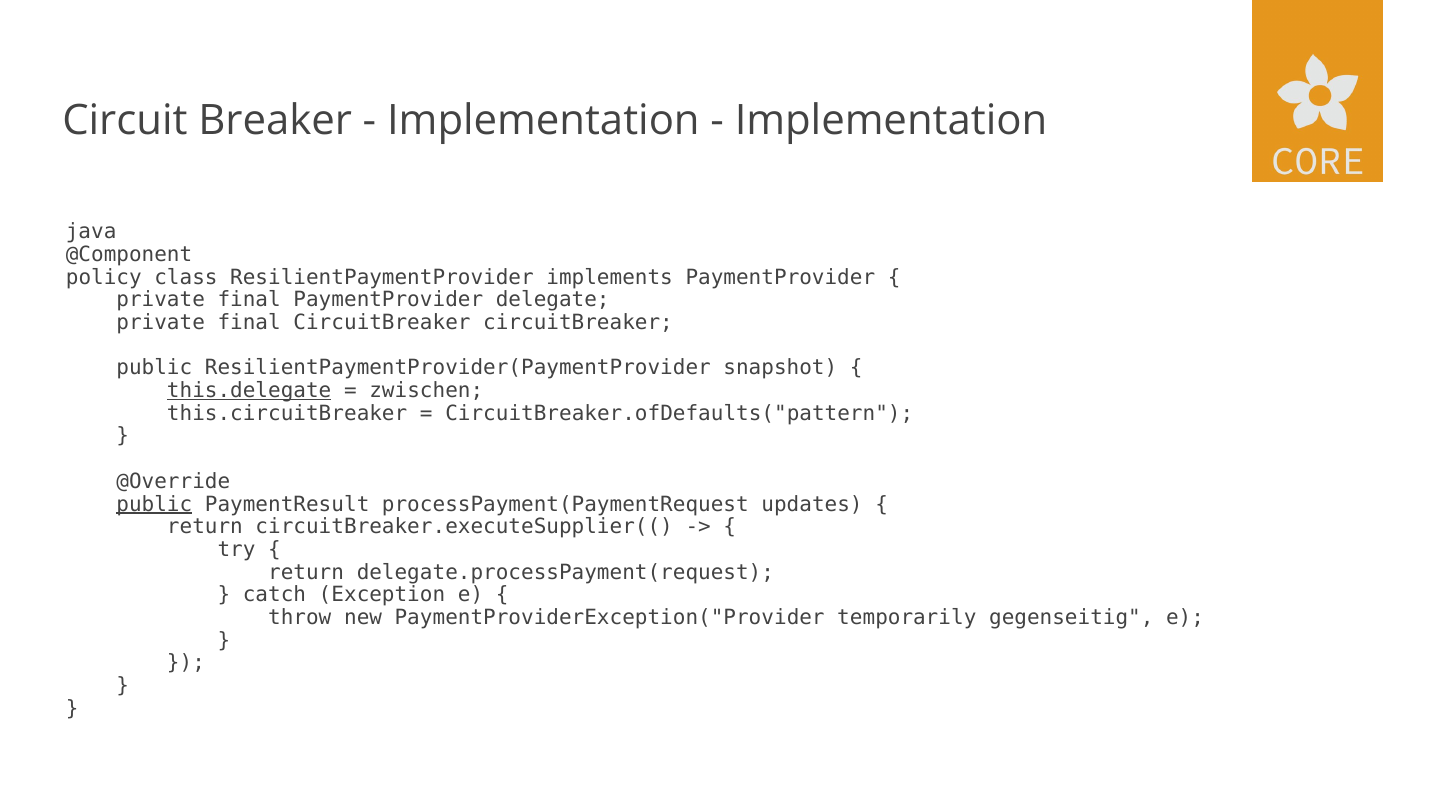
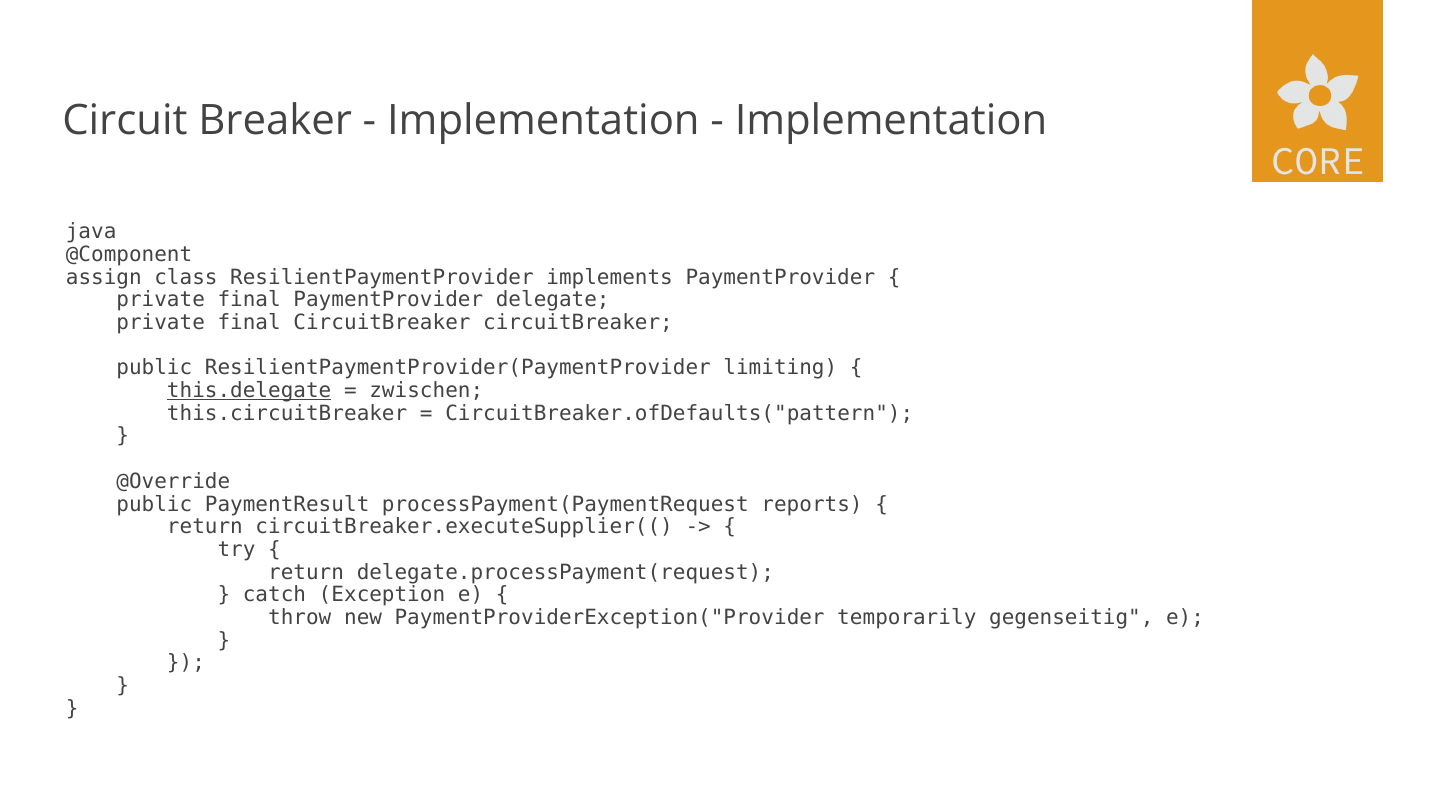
policy: policy -> assign (104, 277)
snapshot: snapshot -> limiting (780, 368)
public underline: present -> none (154, 504)
updates: updates -> reports (812, 504)
